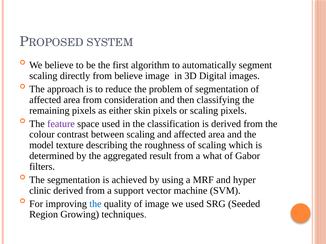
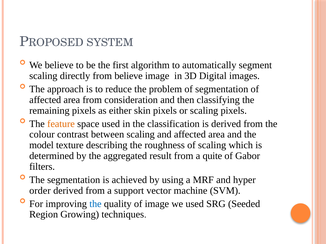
feature colour: purple -> orange (61, 124)
what: what -> quite (212, 156)
clinic: clinic -> order (40, 191)
